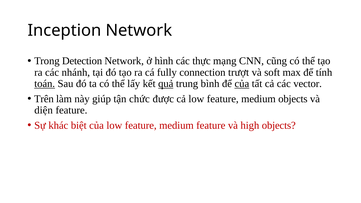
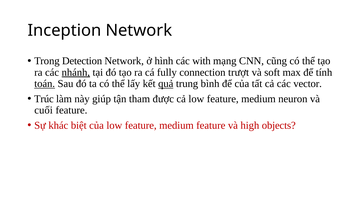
thực: thực -> with (202, 61)
nhánh underline: none -> present (76, 72)
của underline: present -> none (242, 84)
Trên: Trên -> Trúc (44, 99)
chức: chức -> tham (139, 99)
medium objects: objects -> neuron (293, 99)
diện: diện -> cuối (44, 110)
